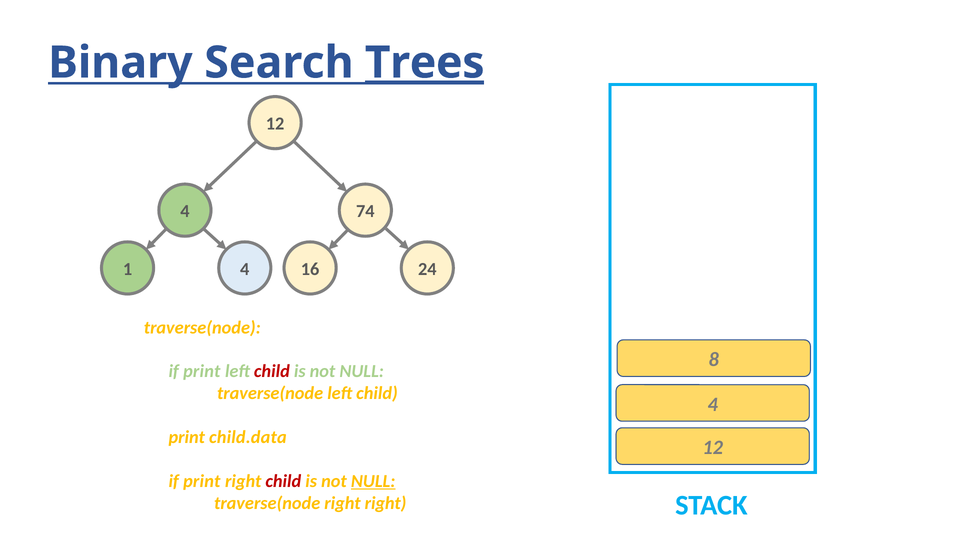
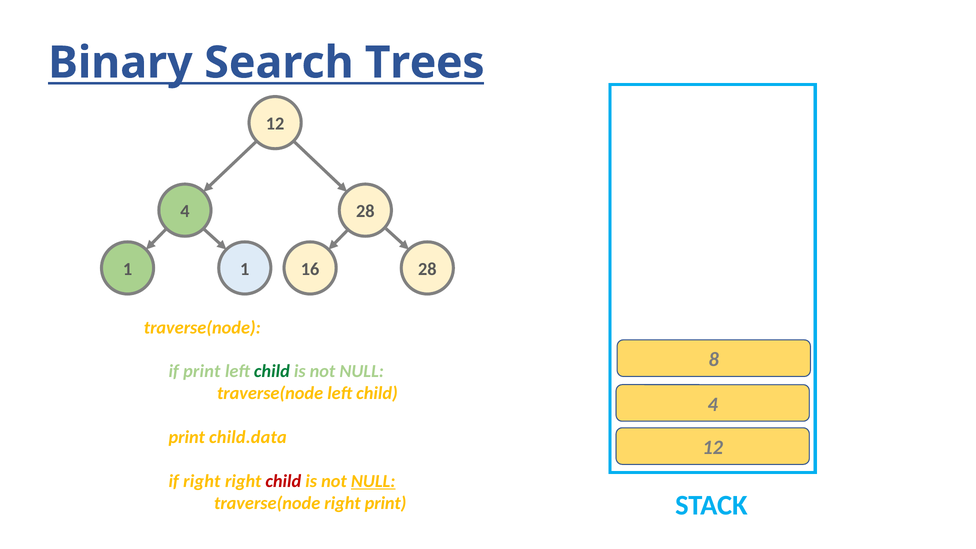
Trees underline: present -> none (425, 63)
4 74: 74 -> 28 (365, 211)
1 4: 4 -> 1 (245, 269)
16 24: 24 -> 28 (427, 269)
child colour: red -> green (272, 371)
print: print -> right (202, 481)
right right: right -> print (386, 503)
